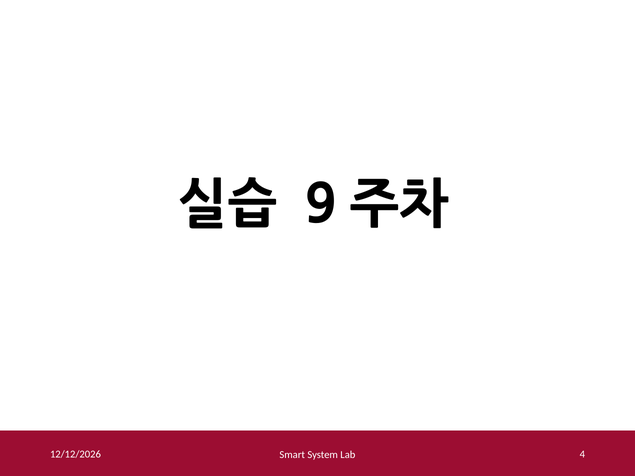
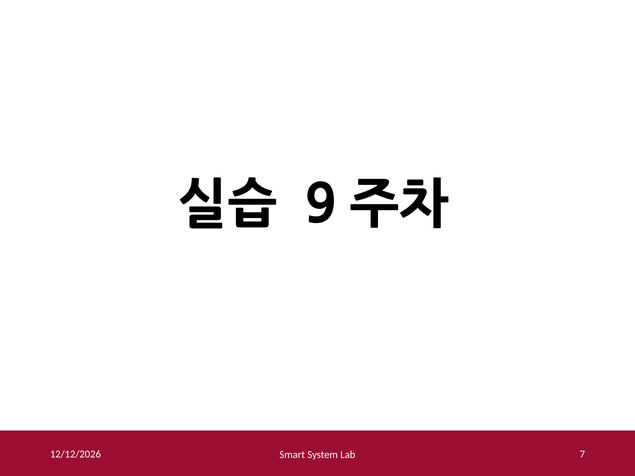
4: 4 -> 7 (582, 455)
